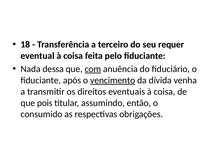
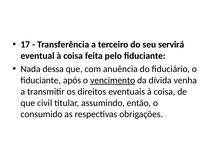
18: 18 -> 17 (25, 44)
requer: requer -> servirá (171, 44)
com underline: present -> none (93, 69)
pois: pois -> civil (45, 102)
